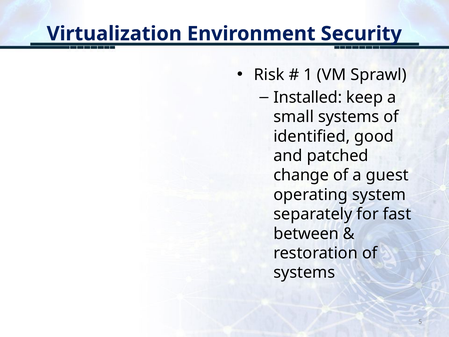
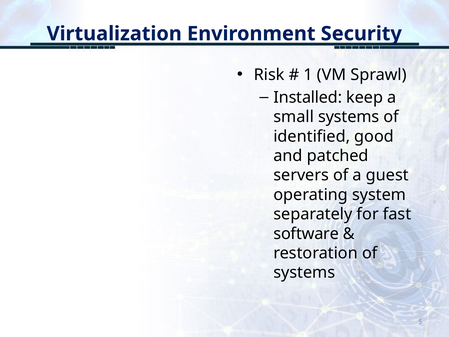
change: change -> servers (301, 175)
between: between -> software (306, 233)
